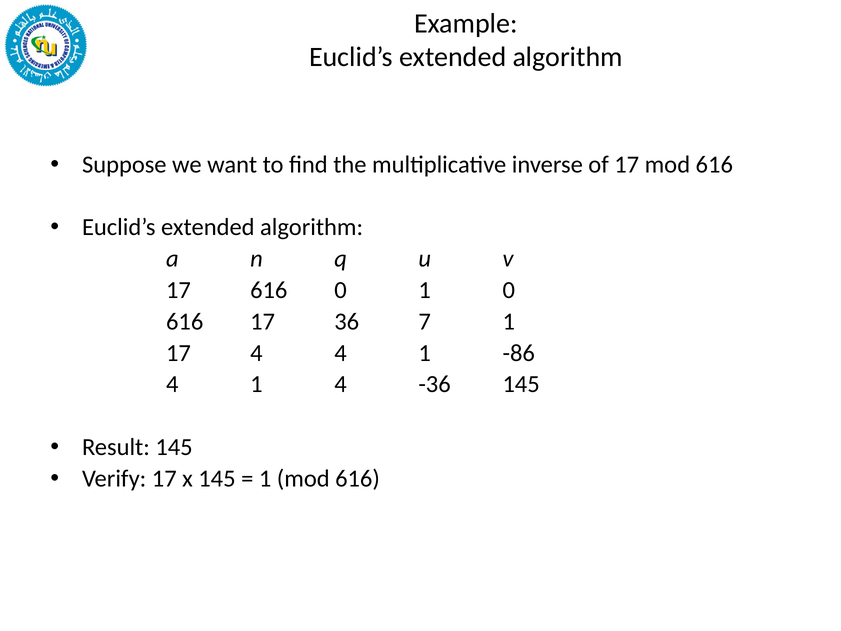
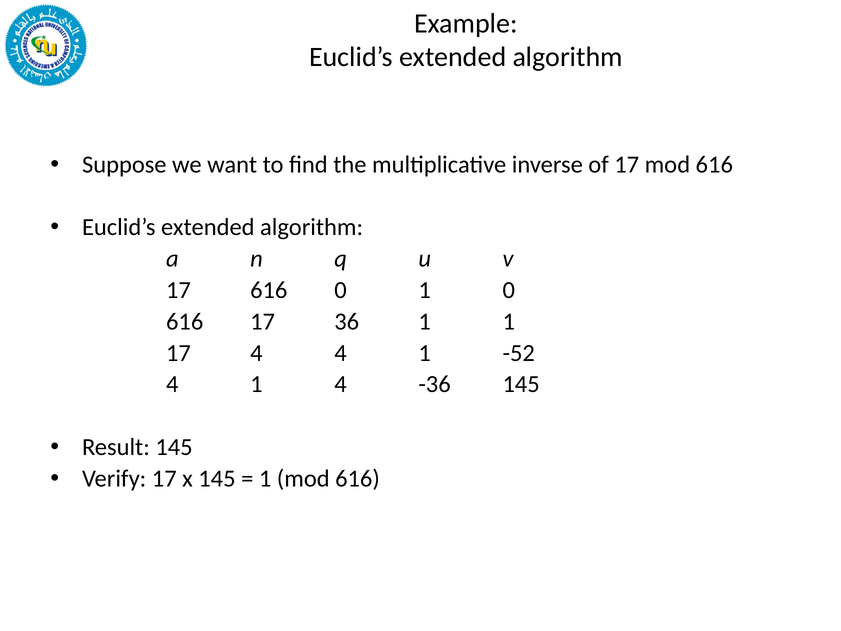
36 7: 7 -> 1 (425, 321)
-86: -86 -> -52 (519, 353)
